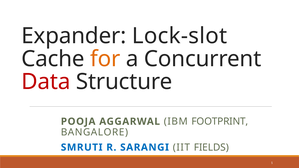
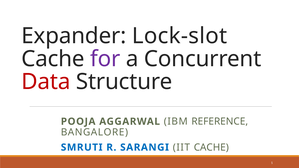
for colour: orange -> purple (105, 59)
FOOTPRINT: FOOTPRINT -> REFERENCE (220, 122)
IIT FIELDS: FIELDS -> CACHE (211, 148)
